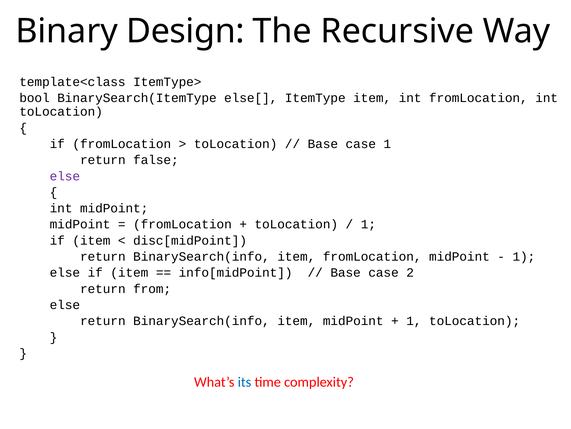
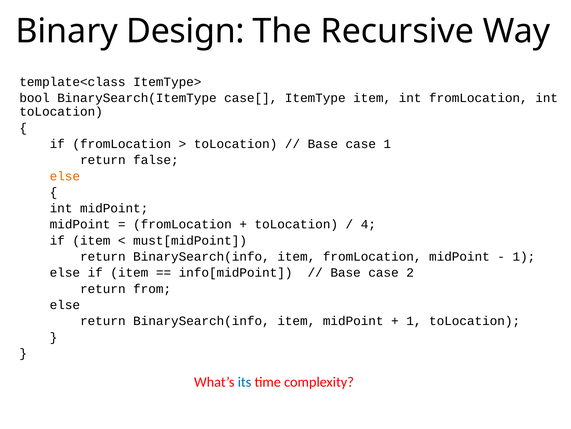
else[: else[ -> case[ (251, 98)
else colour: purple -> orange (65, 176)
1: 1 -> 4 (368, 224)
disc[midPoint: disc[midPoint -> must[midPoint (190, 240)
